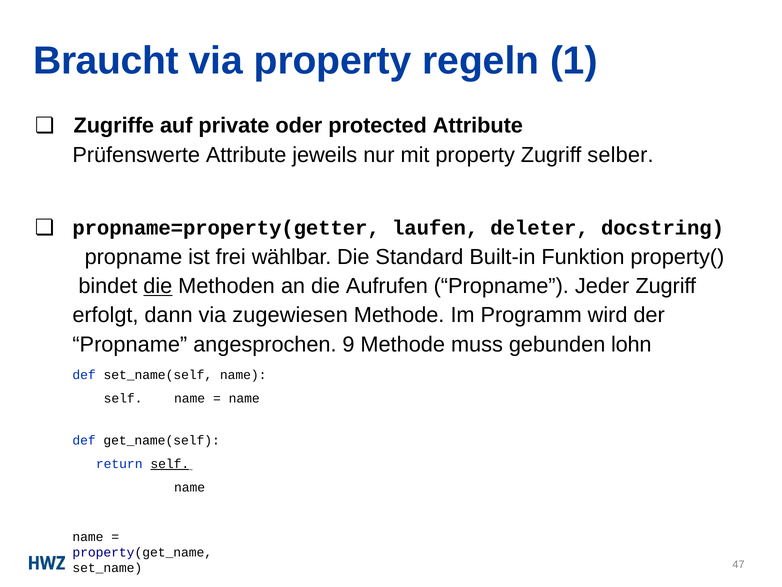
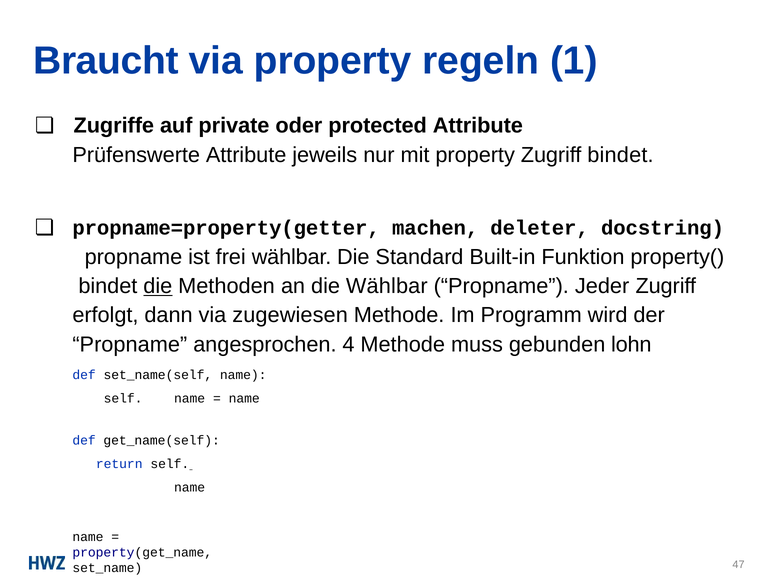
Zugriff selber: selber -> bindet (620, 155)
laufen: laufen -> machen (435, 228)
die Aufrufen: Aufrufen -> Wählbar (387, 286)
9: 9 -> 4 (348, 344)
self underline: present -> none (170, 464)
